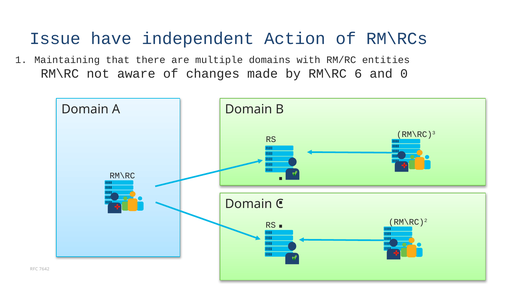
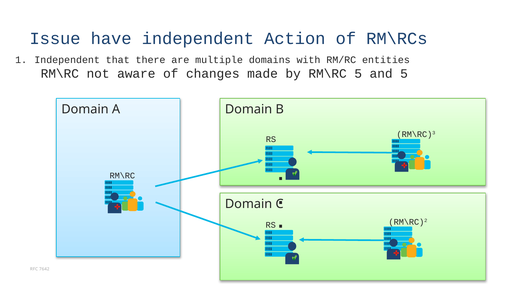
Maintaining: Maintaining -> Independent (67, 60)
RM\RC 6: 6 -> 5 (358, 74)
and 0: 0 -> 5 (404, 74)
